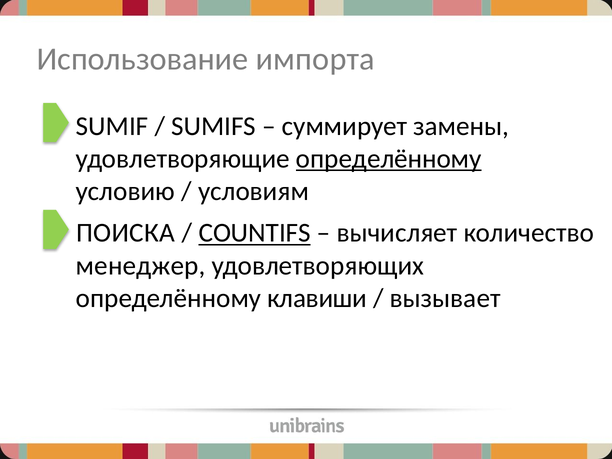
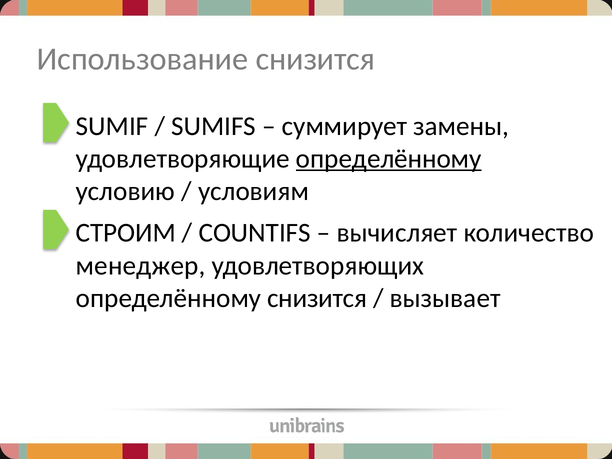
Использование импорта: импорта -> снизится (316, 59)
ПОИСКА: ПОИСКА -> СТРОИМ (126, 233)
COUNTIFS underline: present -> none (255, 233)
определённому клавиши: клавиши -> снизится (317, 298)
